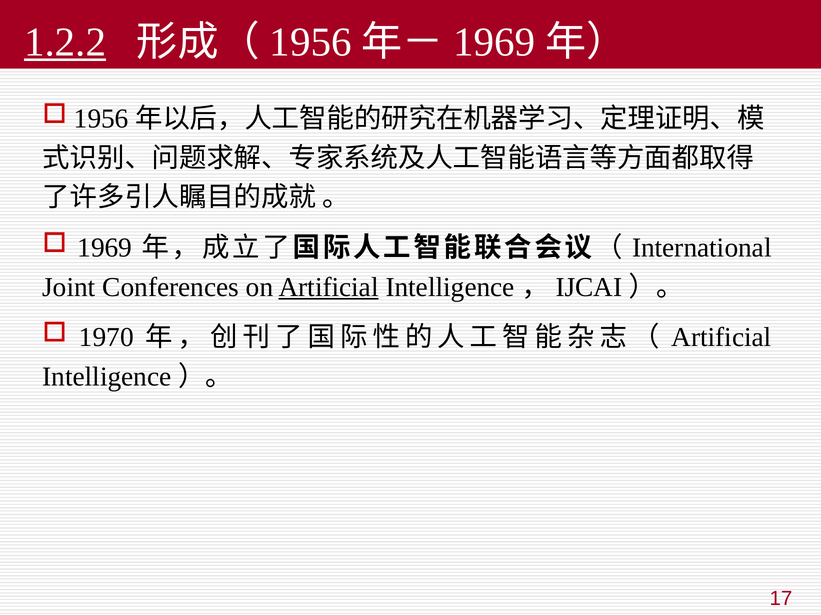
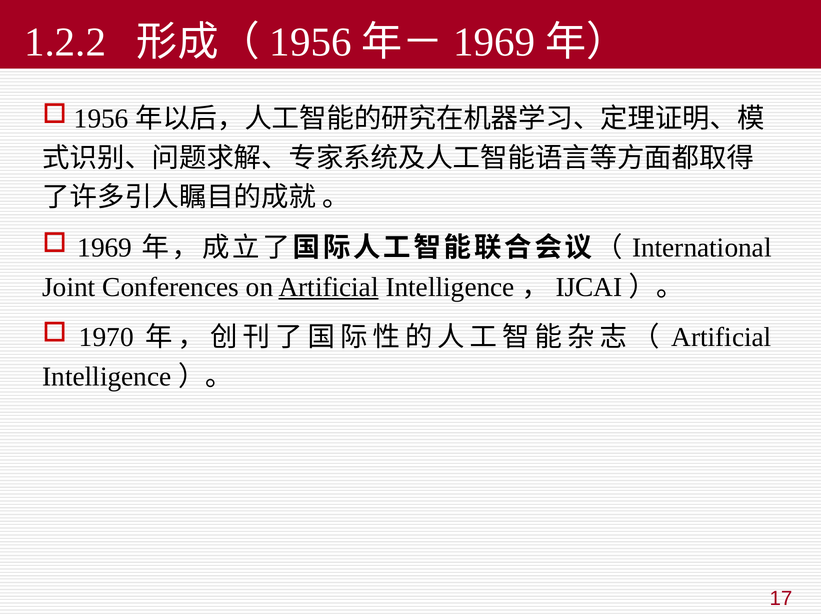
1.2.2 underline: present -> none (65, 42)
